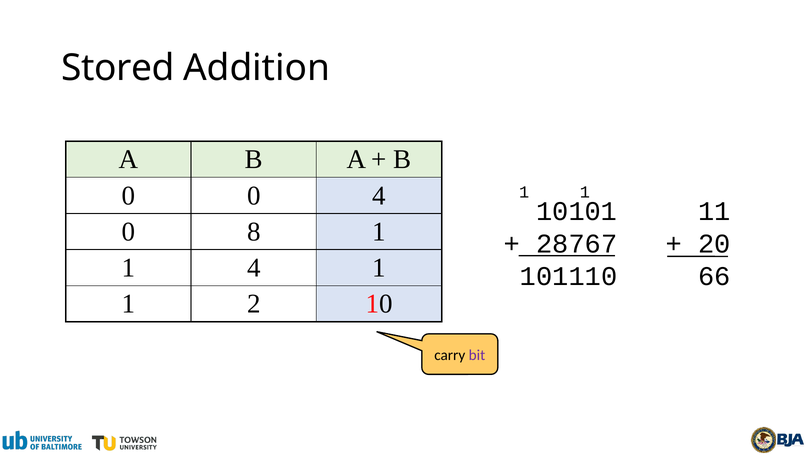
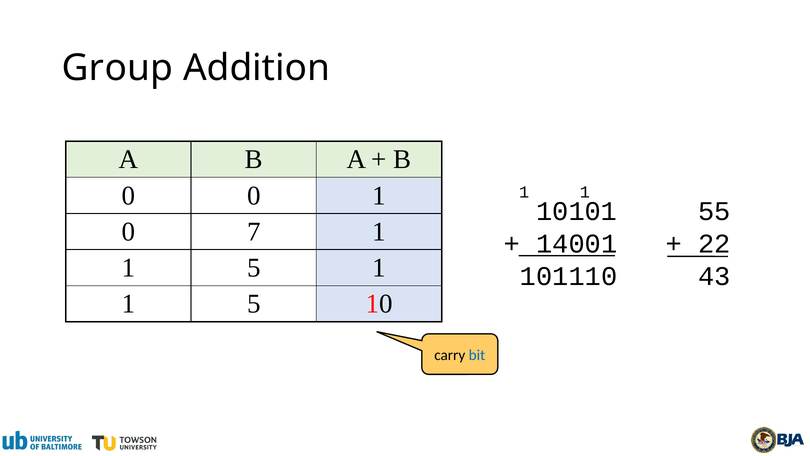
Stored: Stored -> Group (117, 68)
0 4: 4 -> 1 (379, 195)
11: 11 -> 55 (714, 211)
8: 8 -> 7 (254, 232)
28767: 28767 -> 14001 (577, 244)
20: 20 -> 22 (714, 244)
4: 4 -> 5 (254, 268)
66: 66 -> 43 (714, 276)
2: 2 -> 5 (254, 304)
bit colour: purple -> blue (477, 355)
